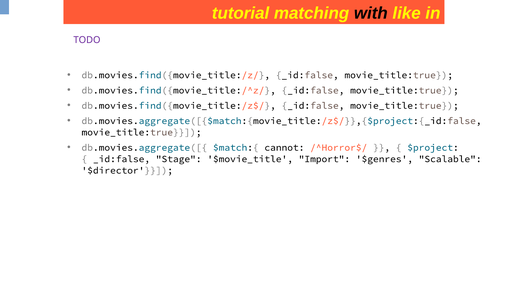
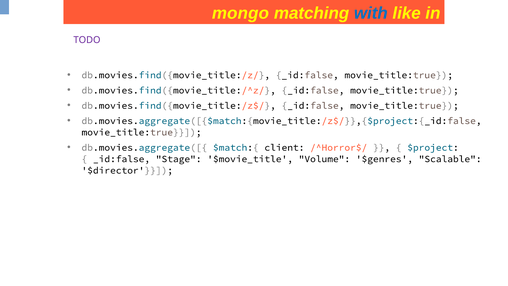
tutorial: tutorial -> mongo (240, 13)
with colour: black -> blue (371, 13)
cannot: cannot -> client (284, 147)
Import: Import -> Volume (324, 159)
